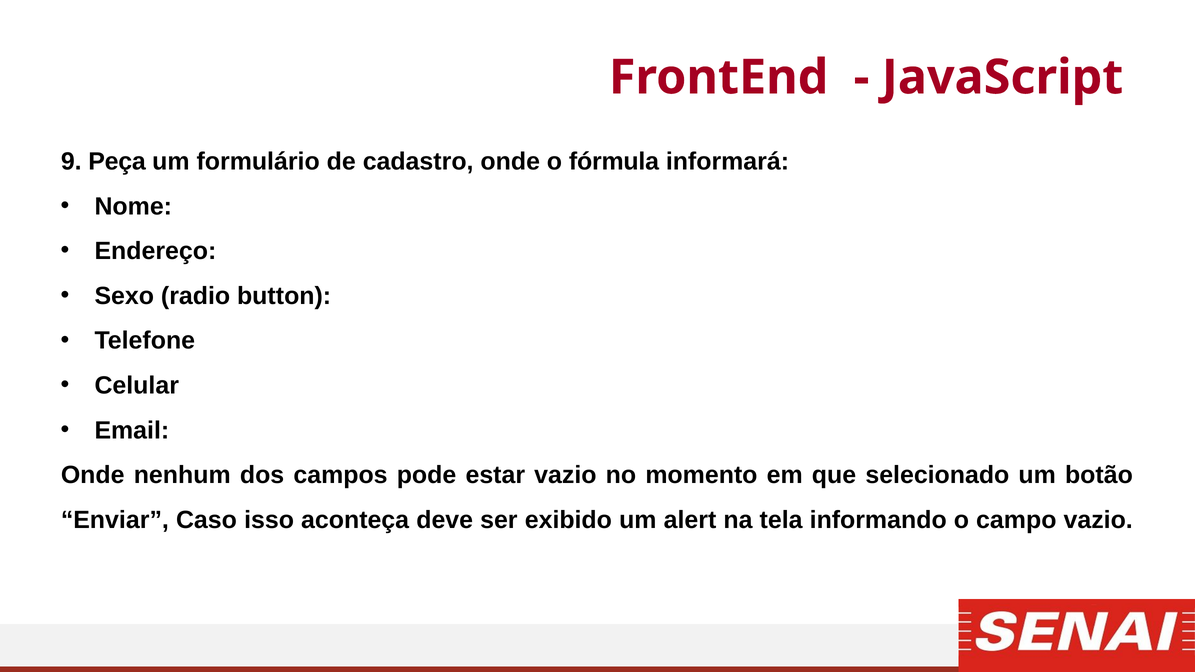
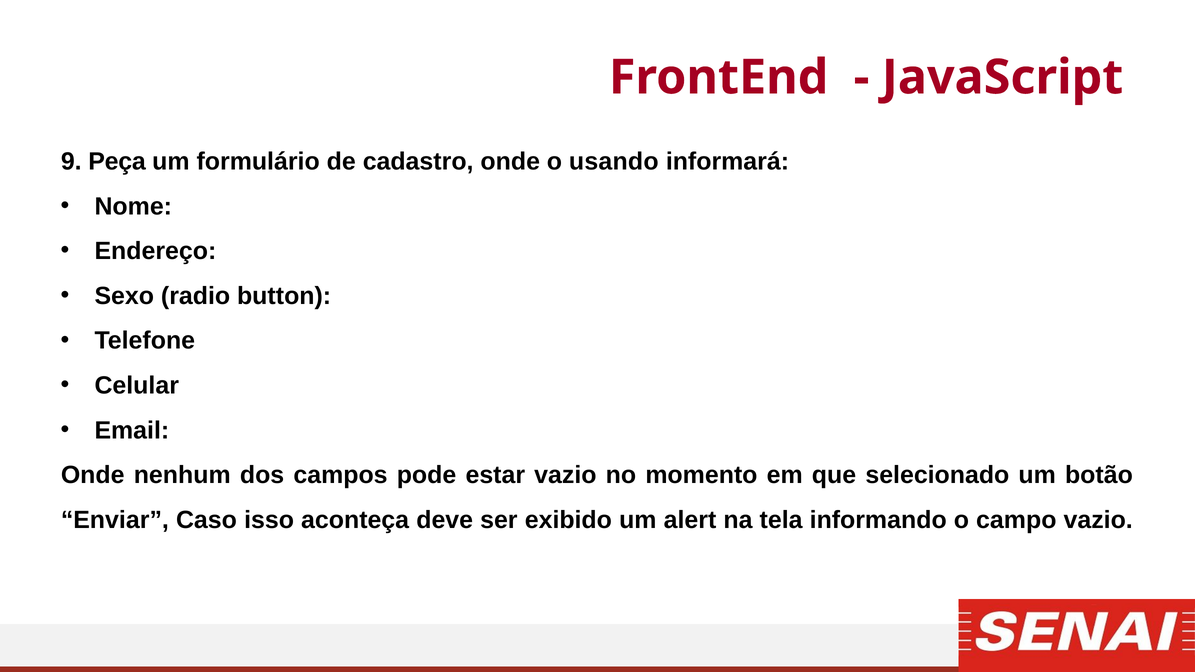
fórmula: fórmula -> usando (614, 162)
